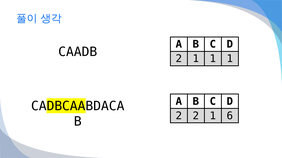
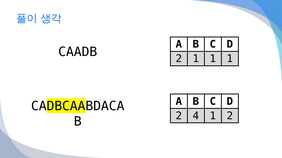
2 2: 2 -> 4 (196, 116)
1 6: 6 -> 2 (230, 116)
